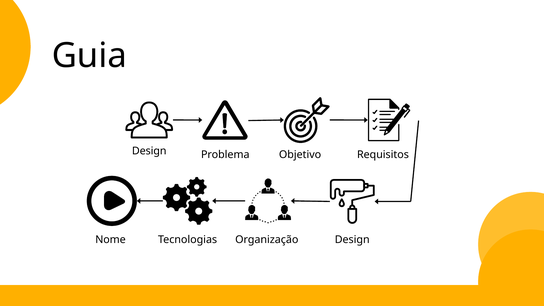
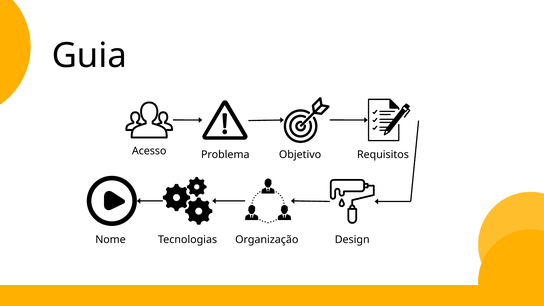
Design: Design -> Acesso (149, 151)
